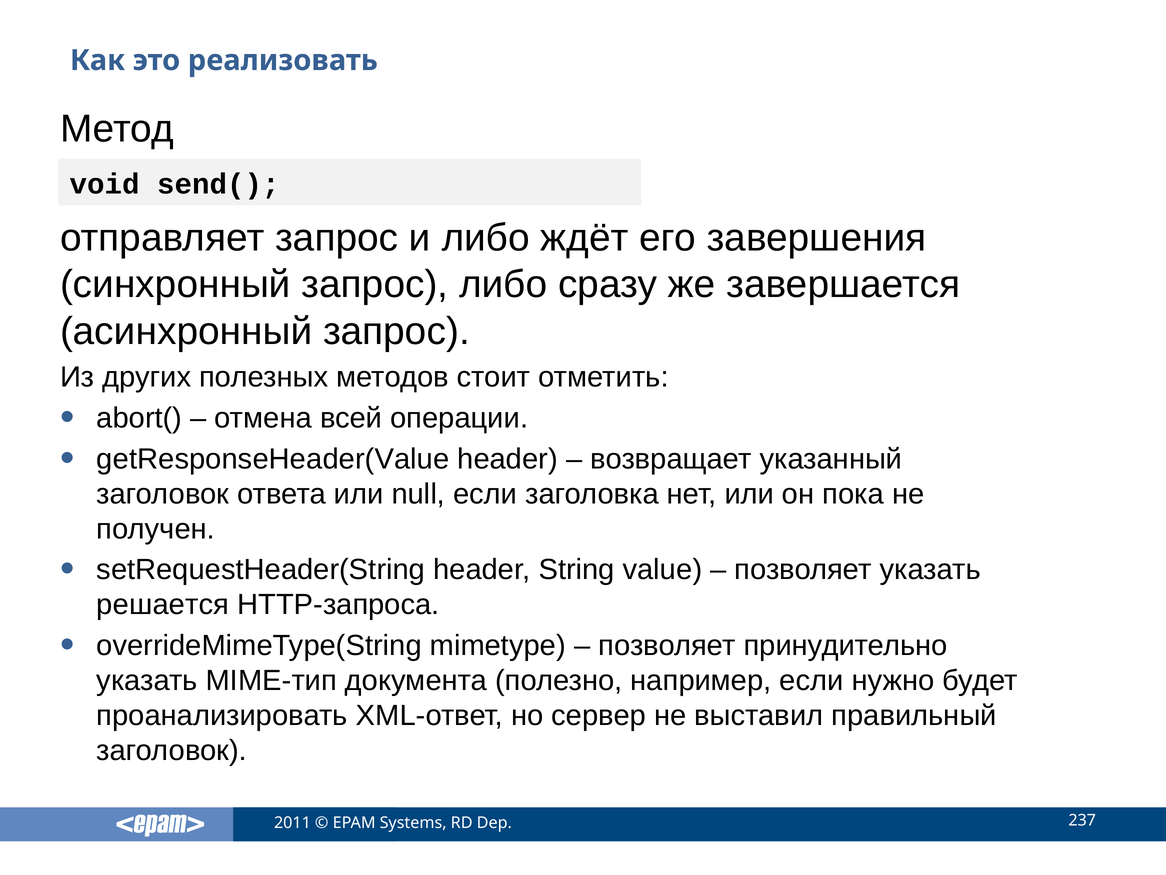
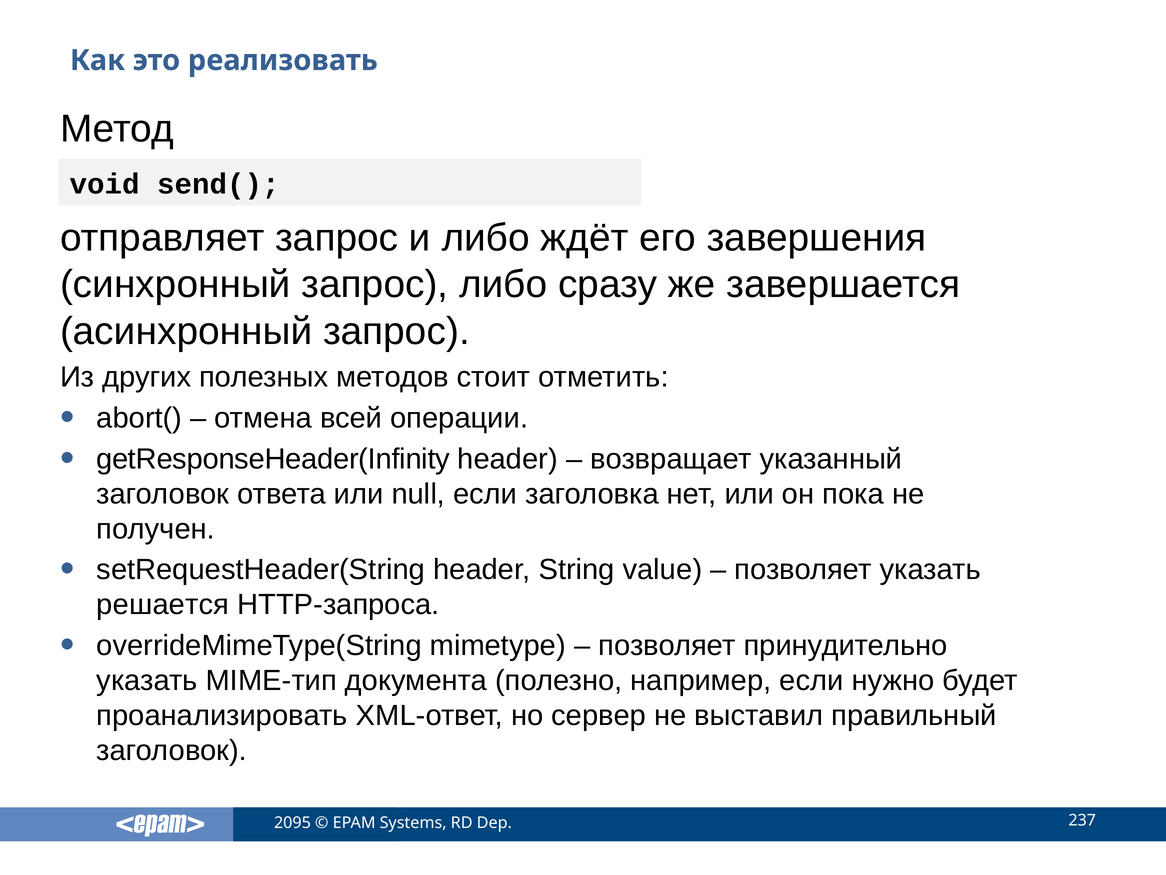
getResponseHeader(Value: getResponseHeader(Value -> getResponseHeader(Infinity (273, 459)
2011: 2011 -> 2095 (292, 822)
